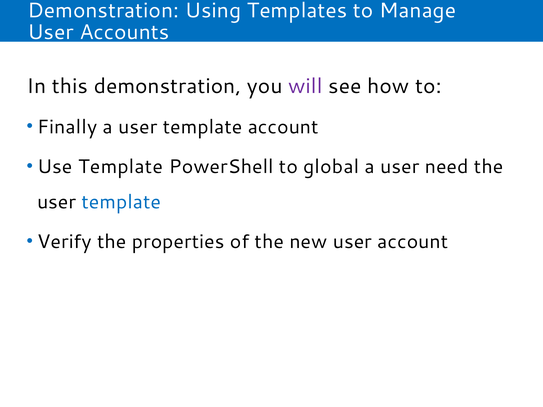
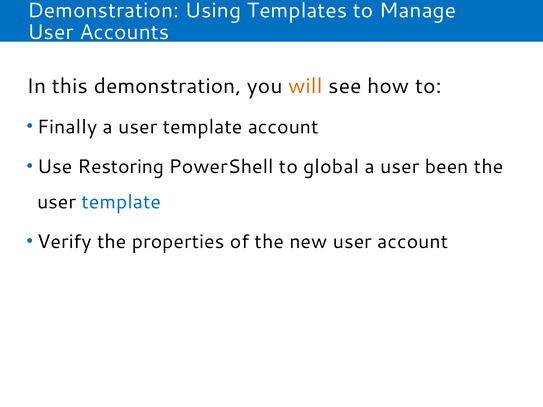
will colour: purple -> orange (305, 86)
Use Template: Template -> Restoring (121, 167)
need: need -> been (447, 167)
